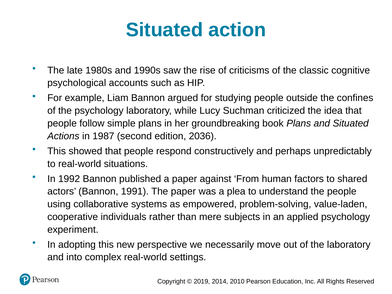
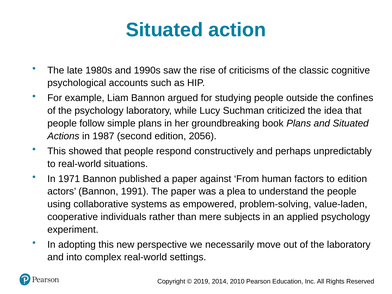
2036: 2036 -> 2056 (203, 136)
1992: 1992 -> 1971 (69, 179)
to shared: shared -> edition (352, 179)
